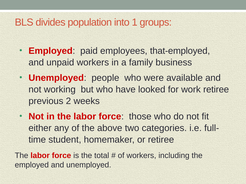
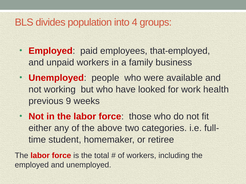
1: 1 -> 4 (135, 22)
work retiree: retiree -> health (216, 90)
2: 2 -> 9 (68, 101)
